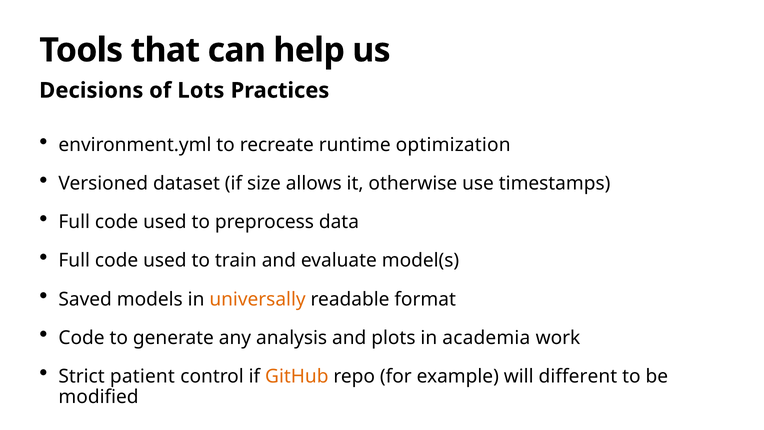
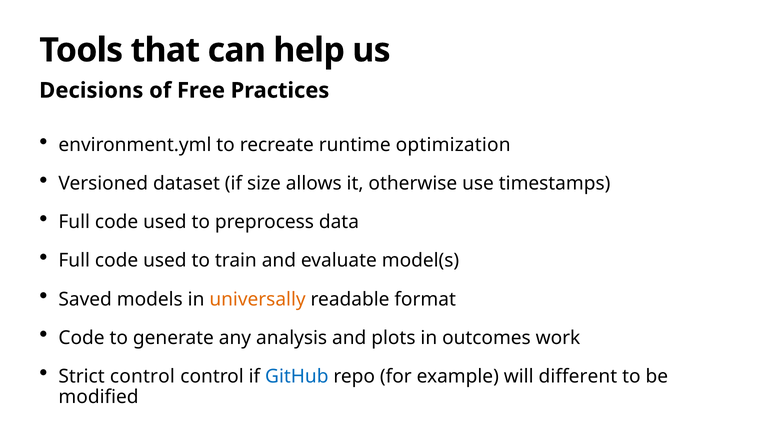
Lots: Lots -> Free (201, 90)
academia: academia -> outcomes (486, 338)
Strict patient: patient -> control (142, 376)
GitHub colour: orange -> blue (297, 376)
